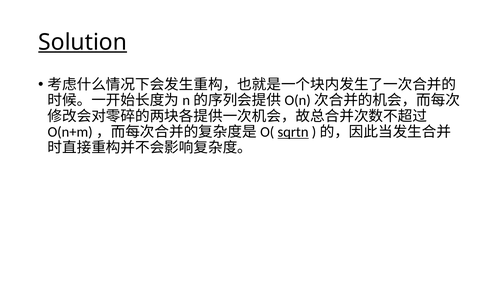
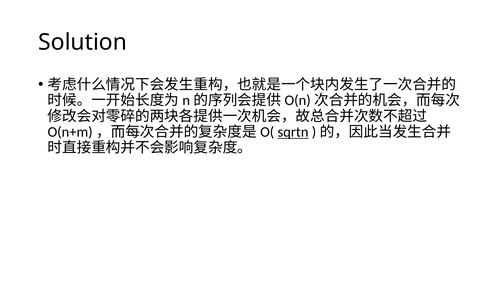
Solution underline: present -> none (83, 42)
